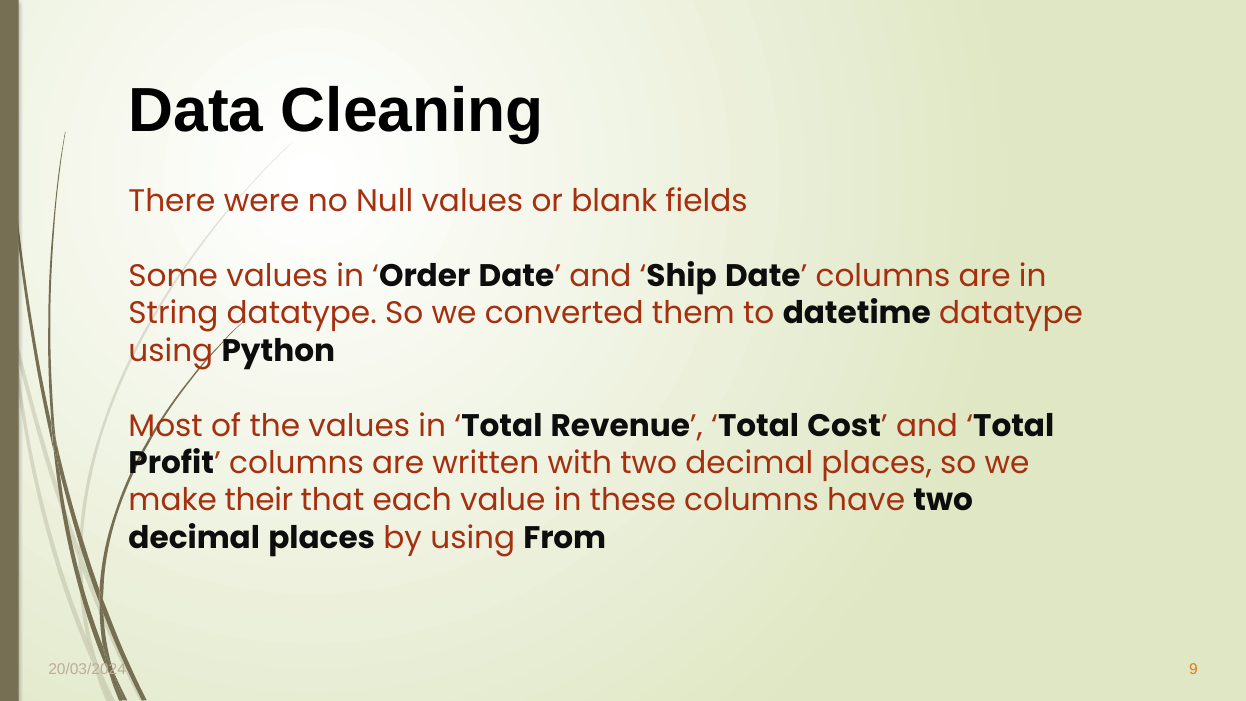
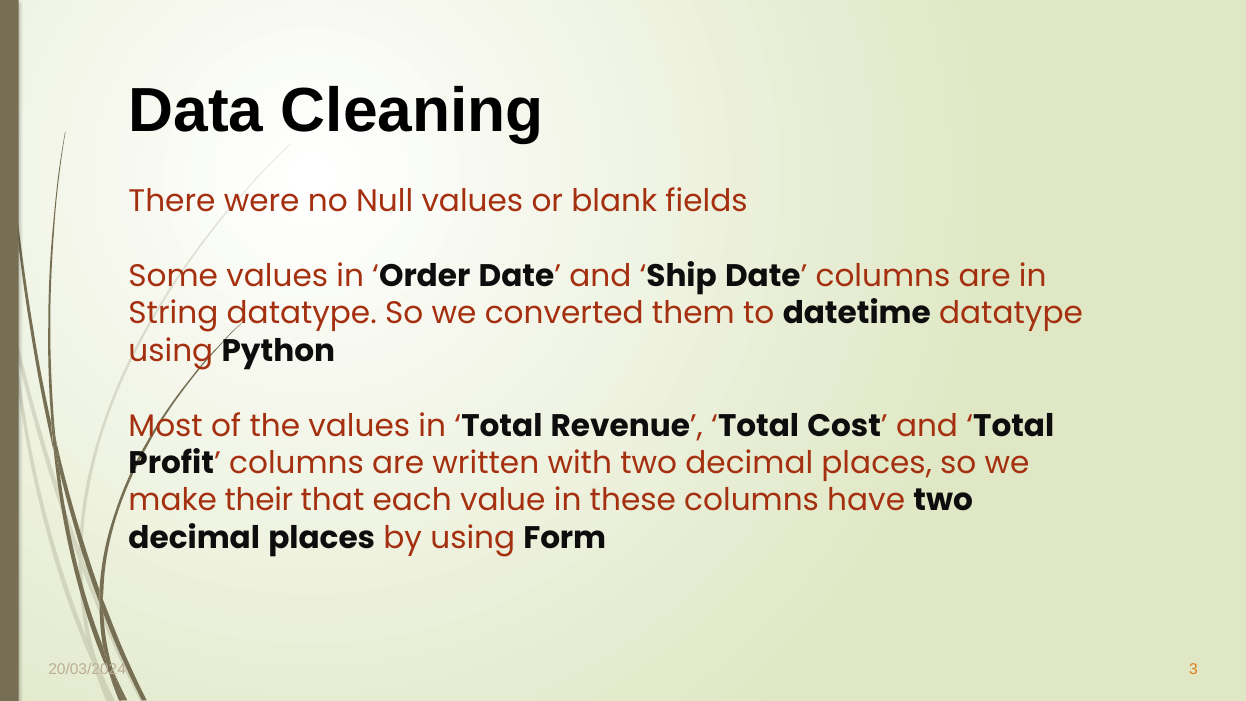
From: From -> Form (565, 538)
9: 9 -> 3 (1193, 669)
